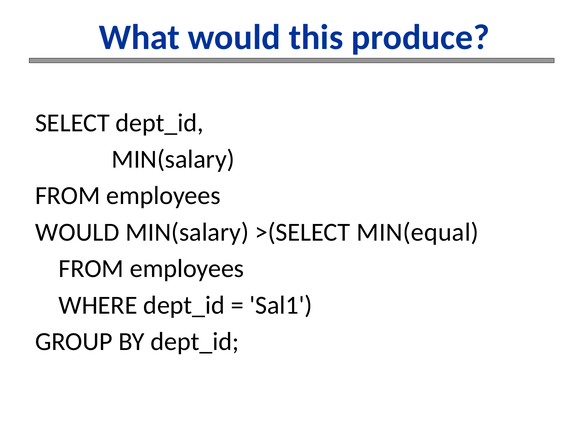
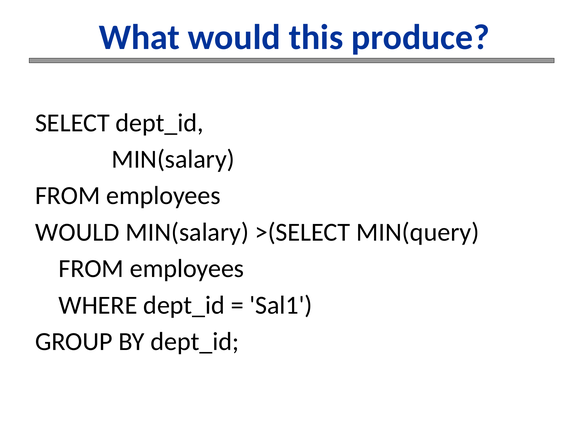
MIN(equal: MIN(equal -> MIN(query (418, 232)
